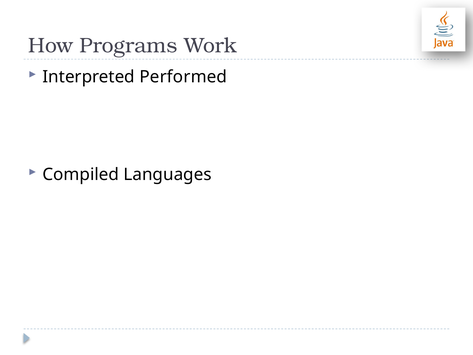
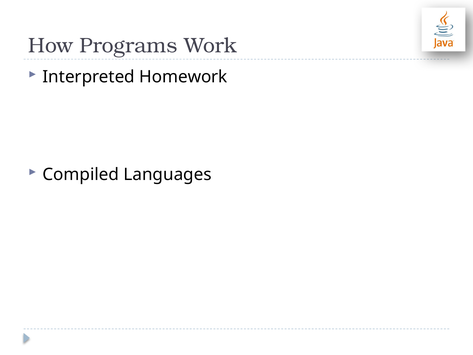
Performed: Performed -> Homework (183, 77)
